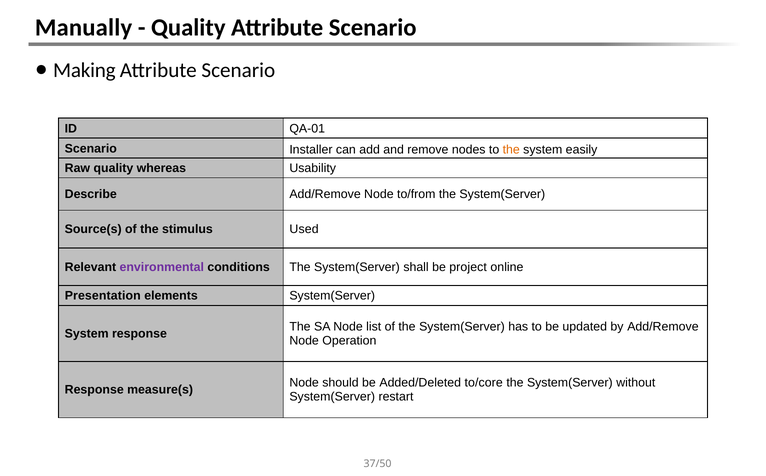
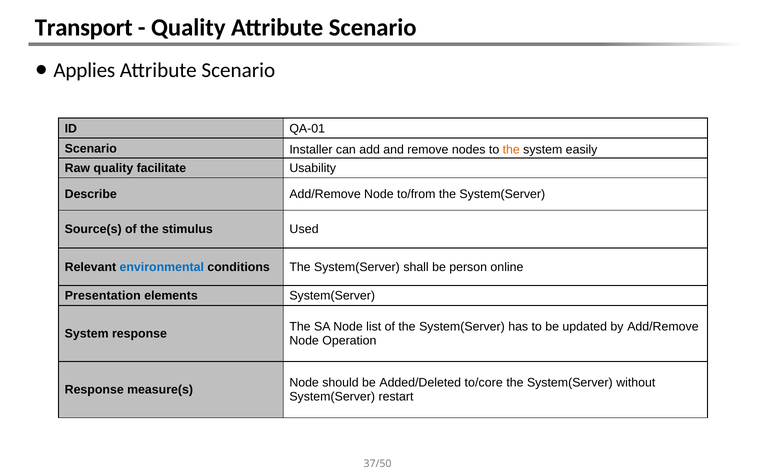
Manually: Manually -> Transport (84, 27)
Making: Making -> Applies (84, 70)
whereas: whereas -> facilitate (161, 168)
environmental colour: purple -> blue (162, 267)
project: project -> person (468, 267)
